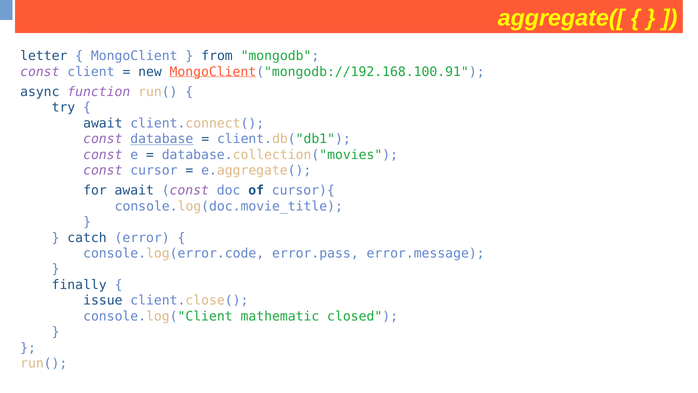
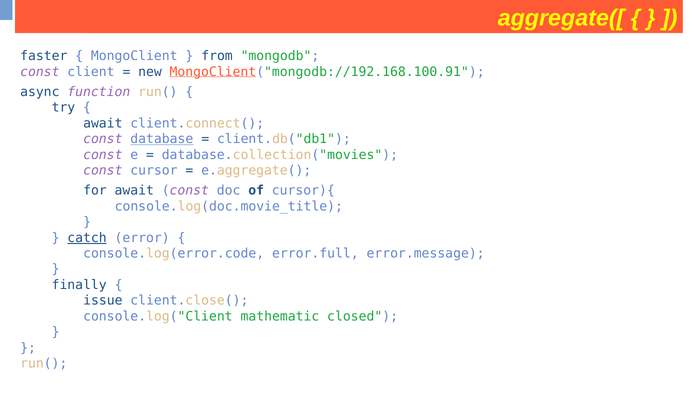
letter: letter -> faster (44, 56)
catch underline: none -> present (87, 237)
error.pass: error.pass -> error.full (315, 253)
